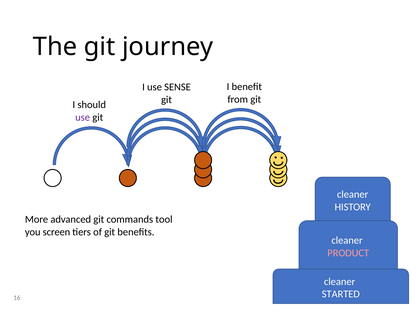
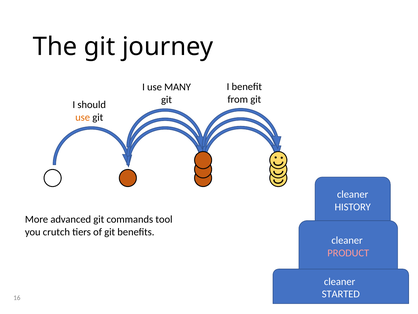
SENSE: SENSE -> MANY (178, 87)
use colour: purple -> orange (83, 117)
screen: screen -> crutch (56, 232)
